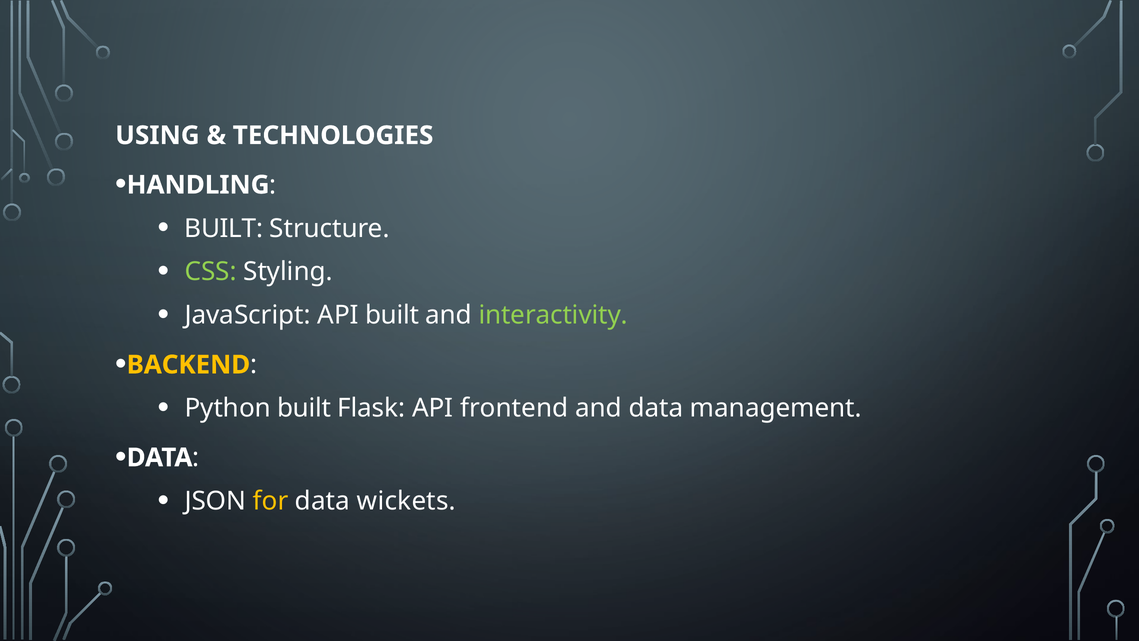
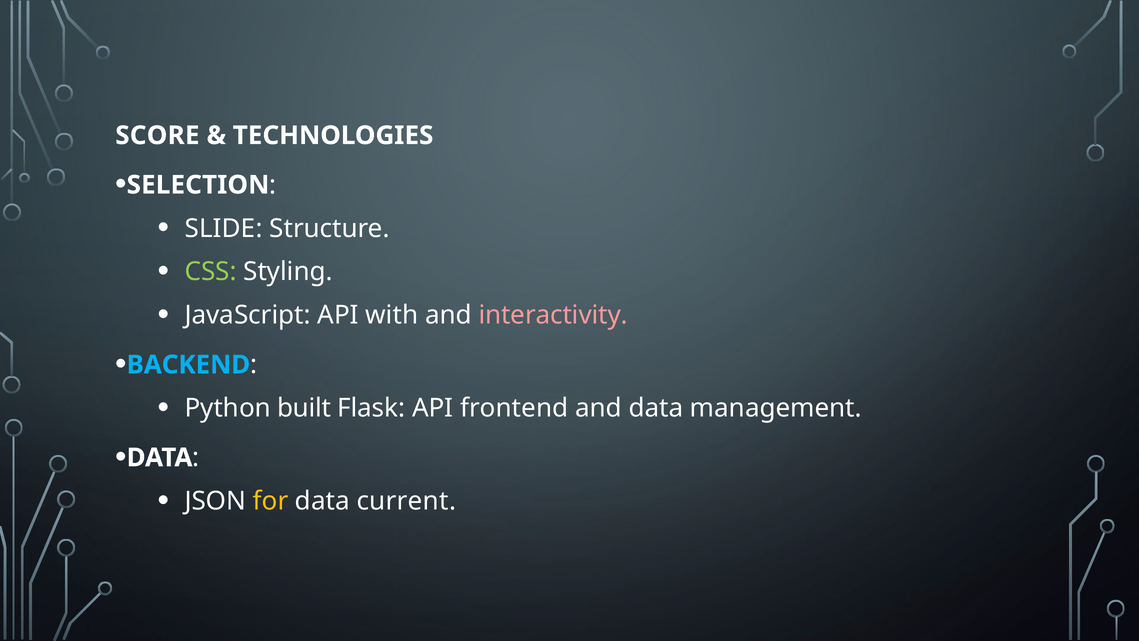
USING: USING -> SCORE (157, 135)
HANDLING: HANDLING -> SELECTION (198, 185)
BUILT: BUILT -> SLIDE (224, 228)
API built: built -> with (392, 315)
interactivity colour: light green -> pink (553, 315)
BACKEND colour: yellow -> light blue (188, 365)
wickets: wickets -> current (406, 501)
